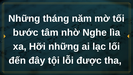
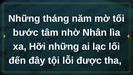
Nghe: Nghe -> Nhân (95, 32)
